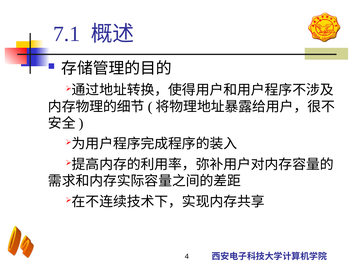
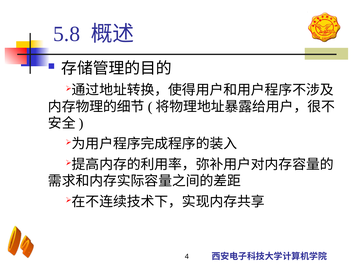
7.1: 7.1 -> 5.8 (67, 34)
